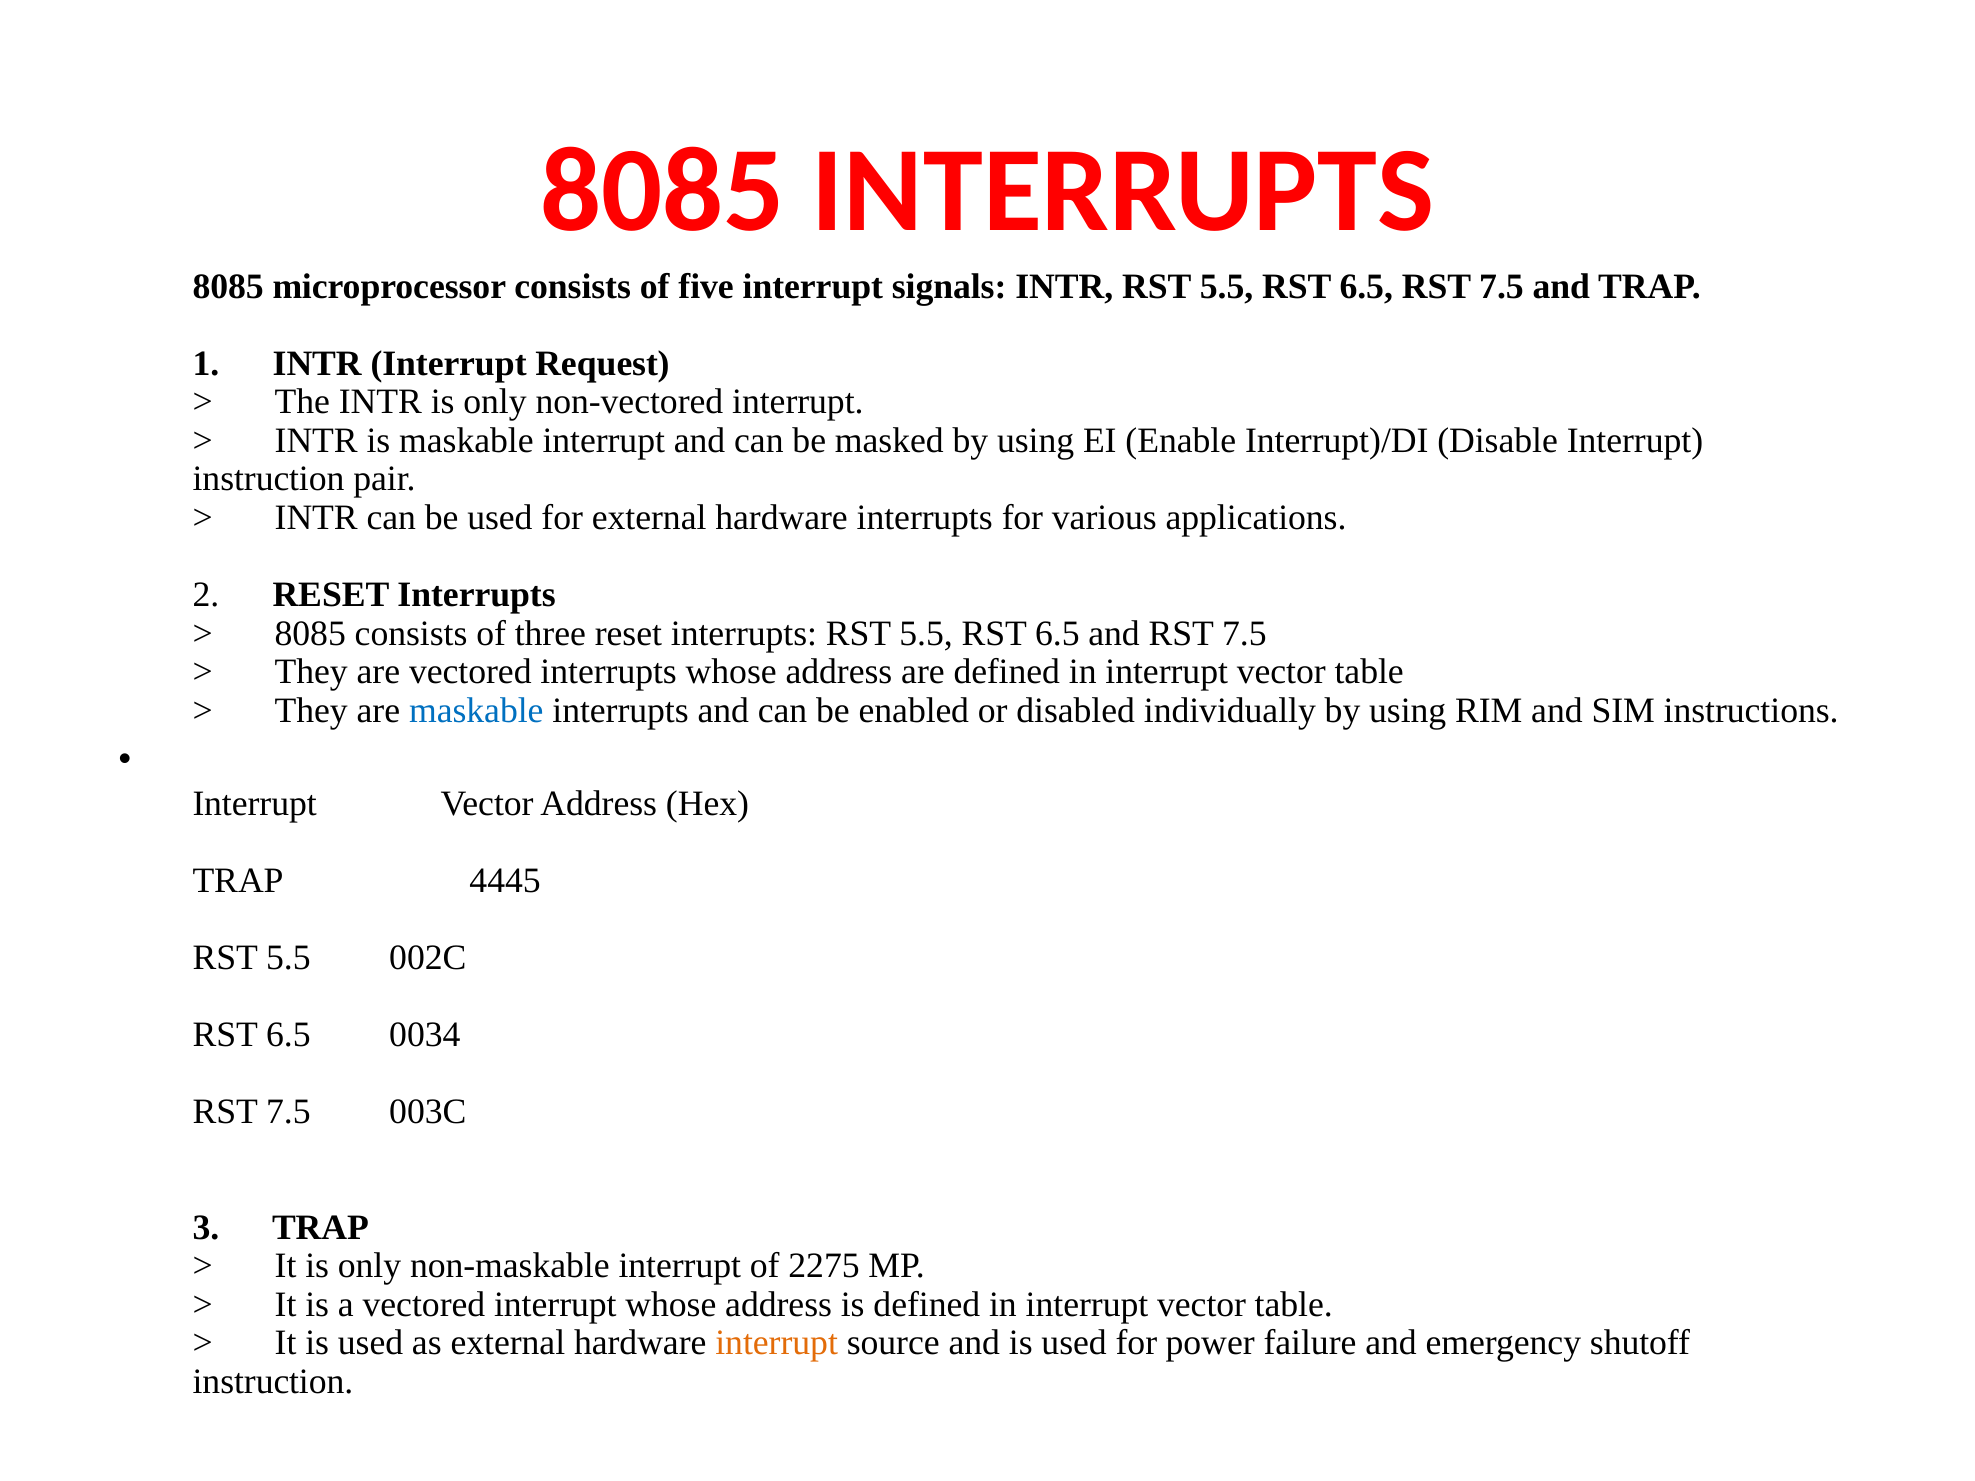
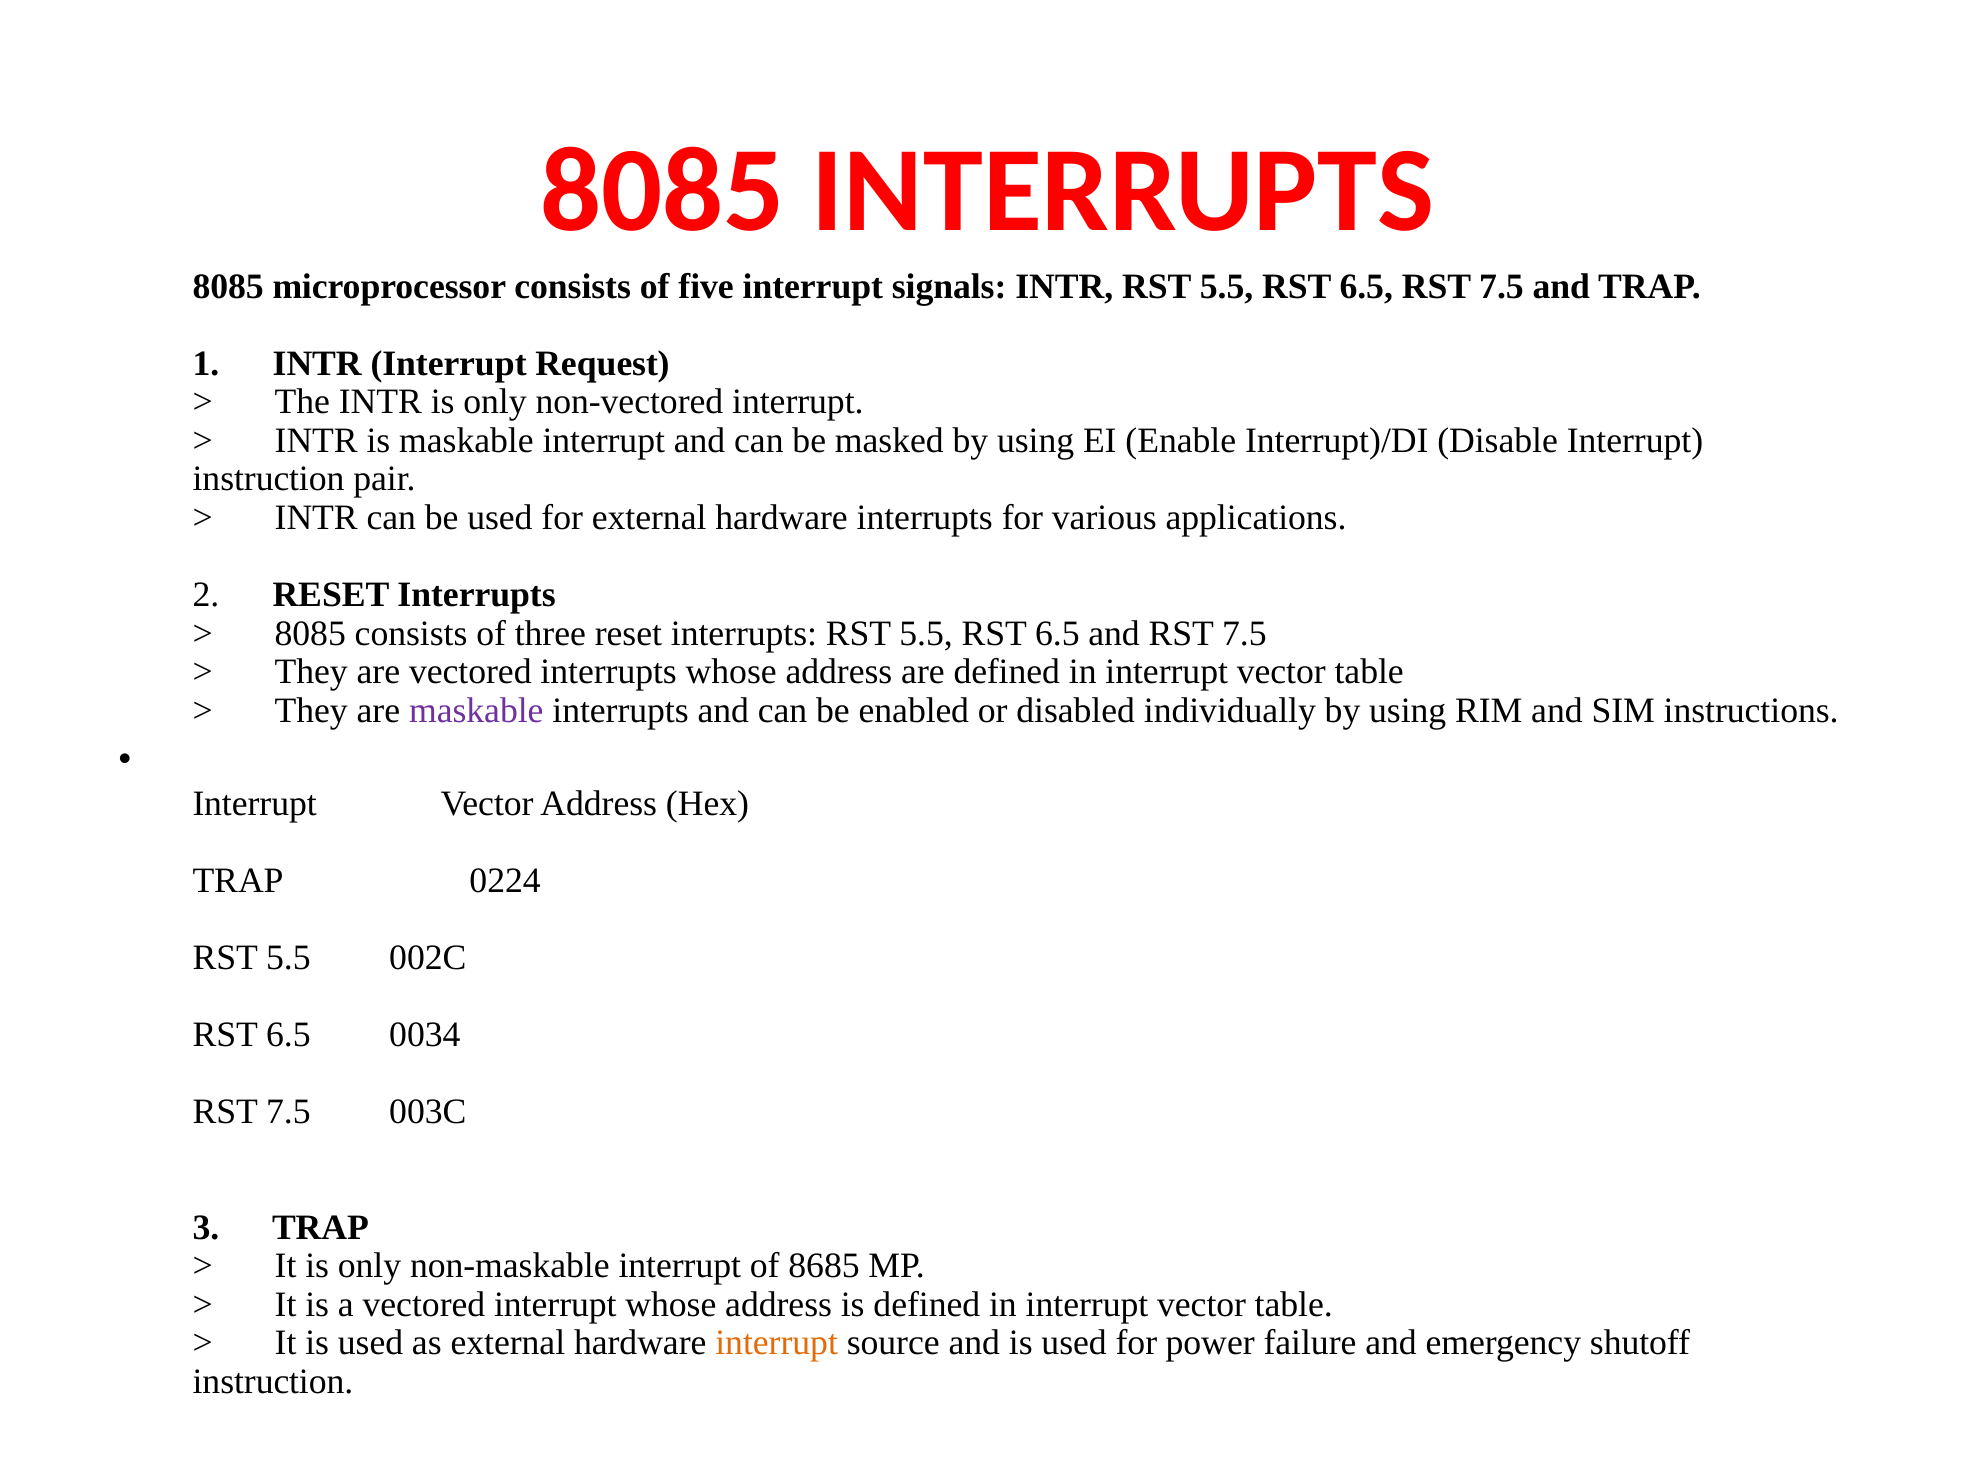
maskable colour: blue -> purple (476, 711)
4445: 4445 -> 0224 (505, 881)
2275: 2275 -> 8685 (824, 1266)
